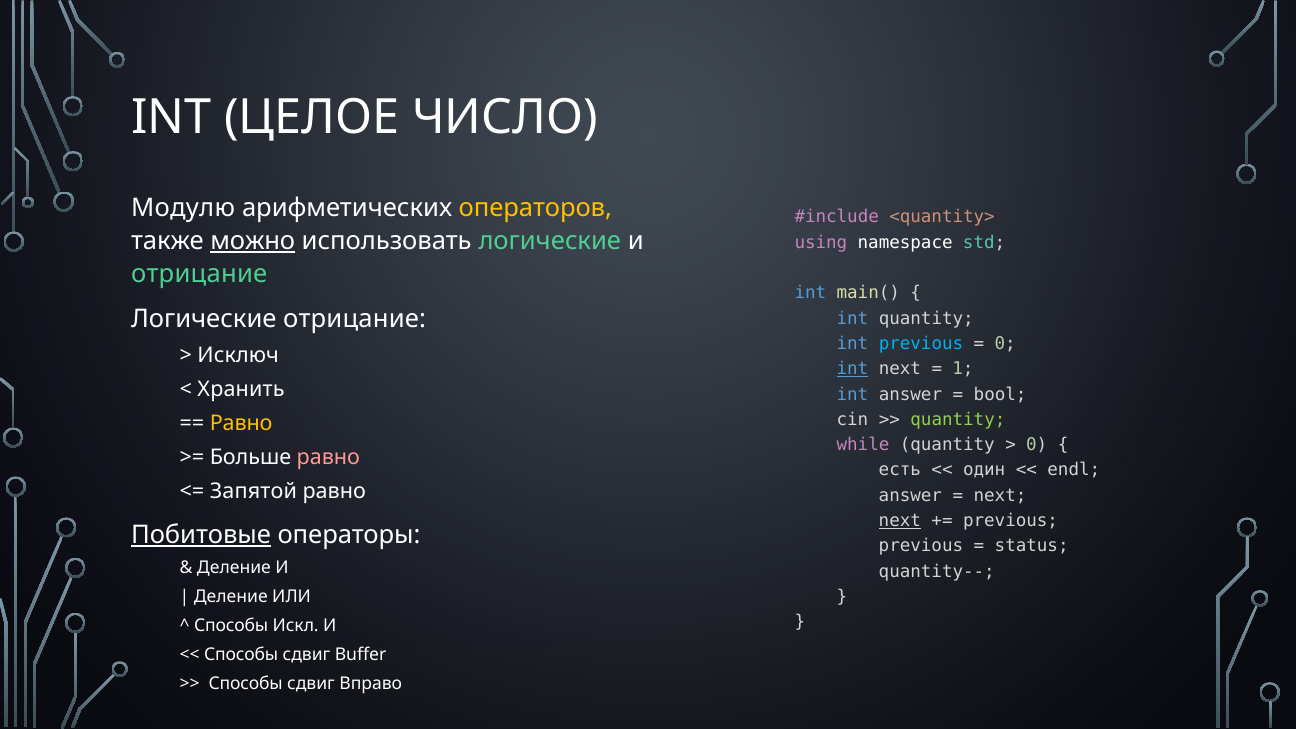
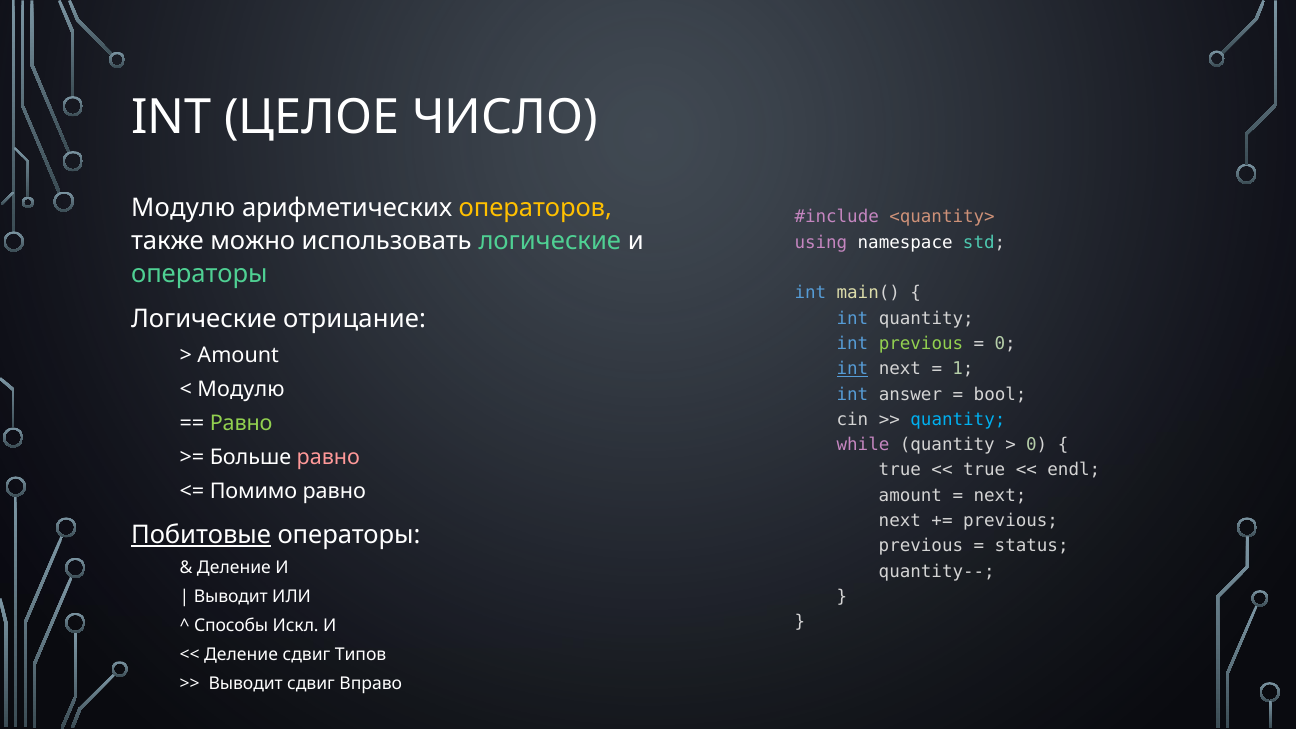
можно underline: present -> none (253, 241)
отрицание: отрицание -> операторы (199, 274)
previous colour: light blue -> light green (921, 344)
Исключ: Исключ -> Amount (238, 356)
Хранить: Хранить -> Модулю (241, 390)
quantity colour: light green -> light blue (958, 420)
Равно colour: yellow -> light green (241, 424)
есть: есть -> true (900, 470)
один: один -> true (984, 470)
Запятой: Запятой -> Помимо (253, 492)
answer: answer -> amount (910, 495)
next underline: present -> none (900, 521)
Деление: Деление -> Выводит (231, 597)
Способы: Способы -> Деление (241, 654)
Buffer: Buffer -> Типов (361, 654)
Способы: Способы -> Выводит (246, 683)
